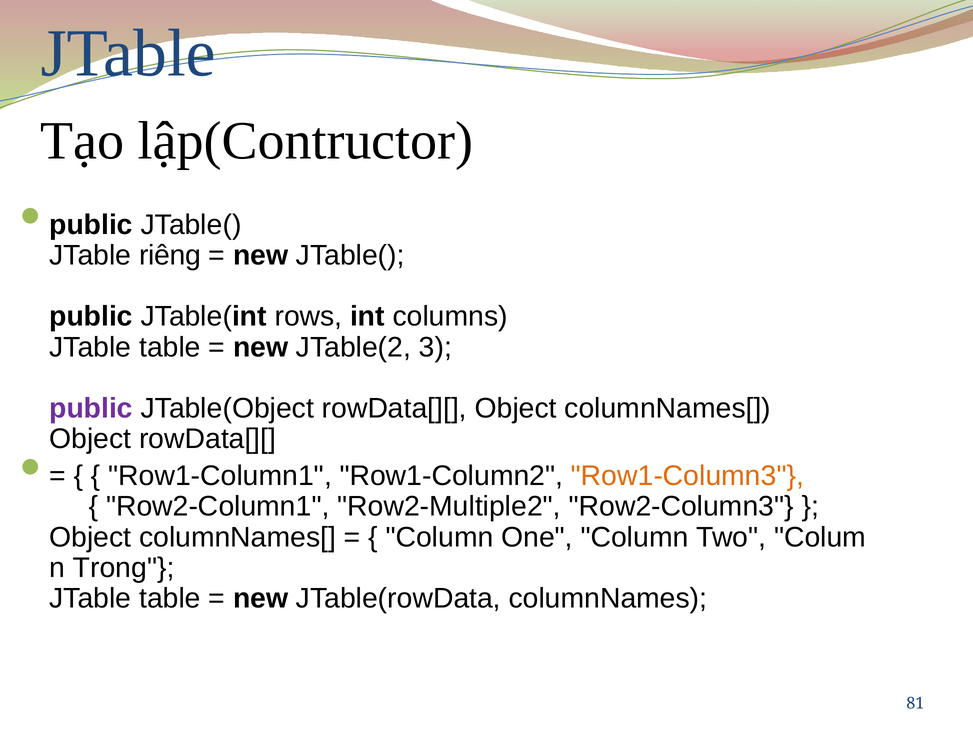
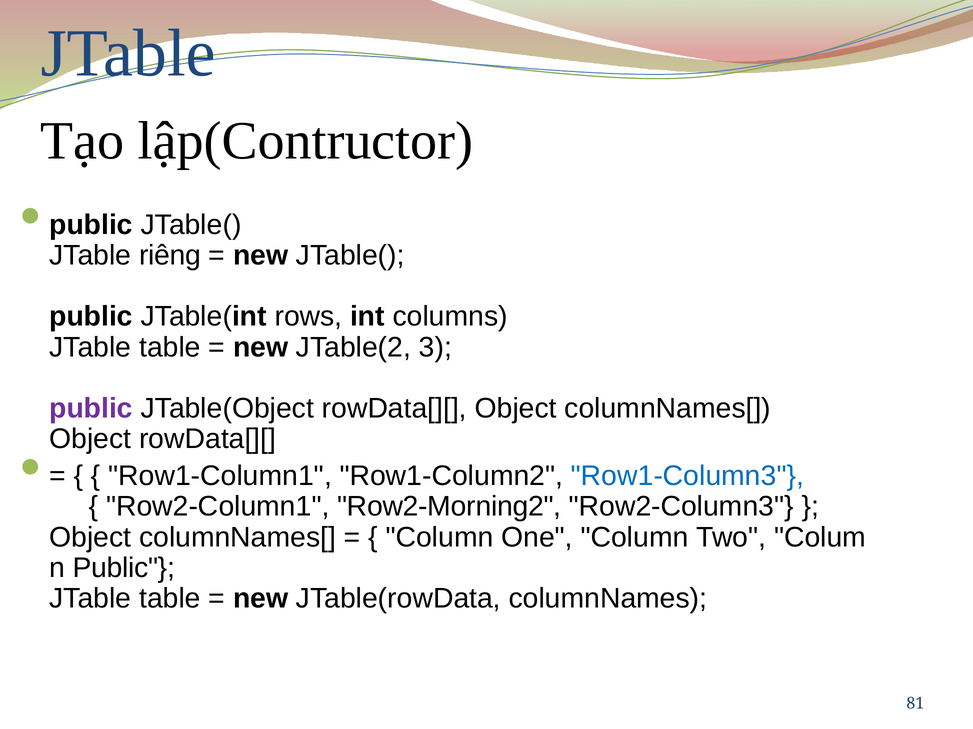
Row1-Column3 colour: orange -> blue (687, 476)
Row2-Multiple2: Row2-Multiple2 -> Row2-Morning2 (449, 507)
Trong: Trong -> Public (124, 568)
